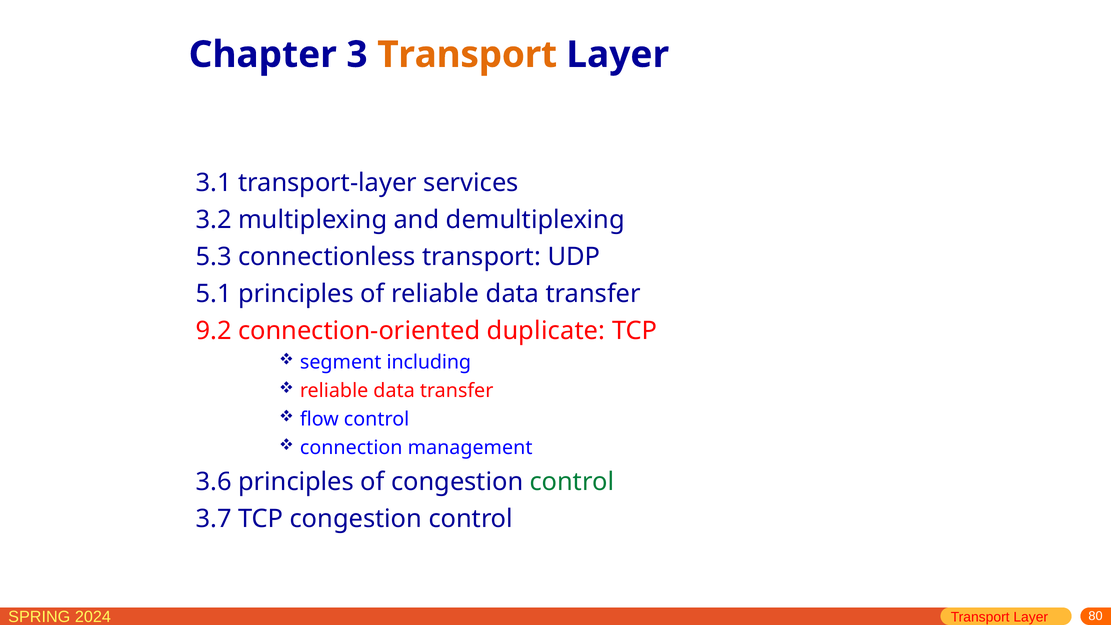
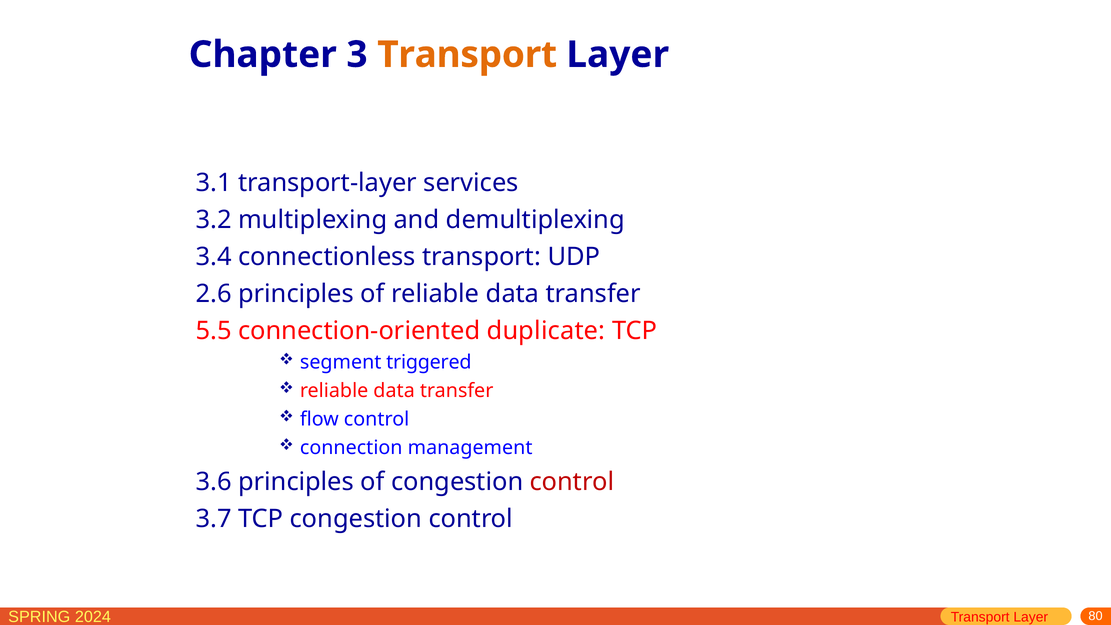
5.3: 5.3 -> 3.4 (214, 257)
5.1: 5.1 -> 2.6 (214, 294)
9.2: 9.2 -> 5.5 (214, 331)
including: including -> triggered (429, 362)
control colour: green -> red (572, 482)
